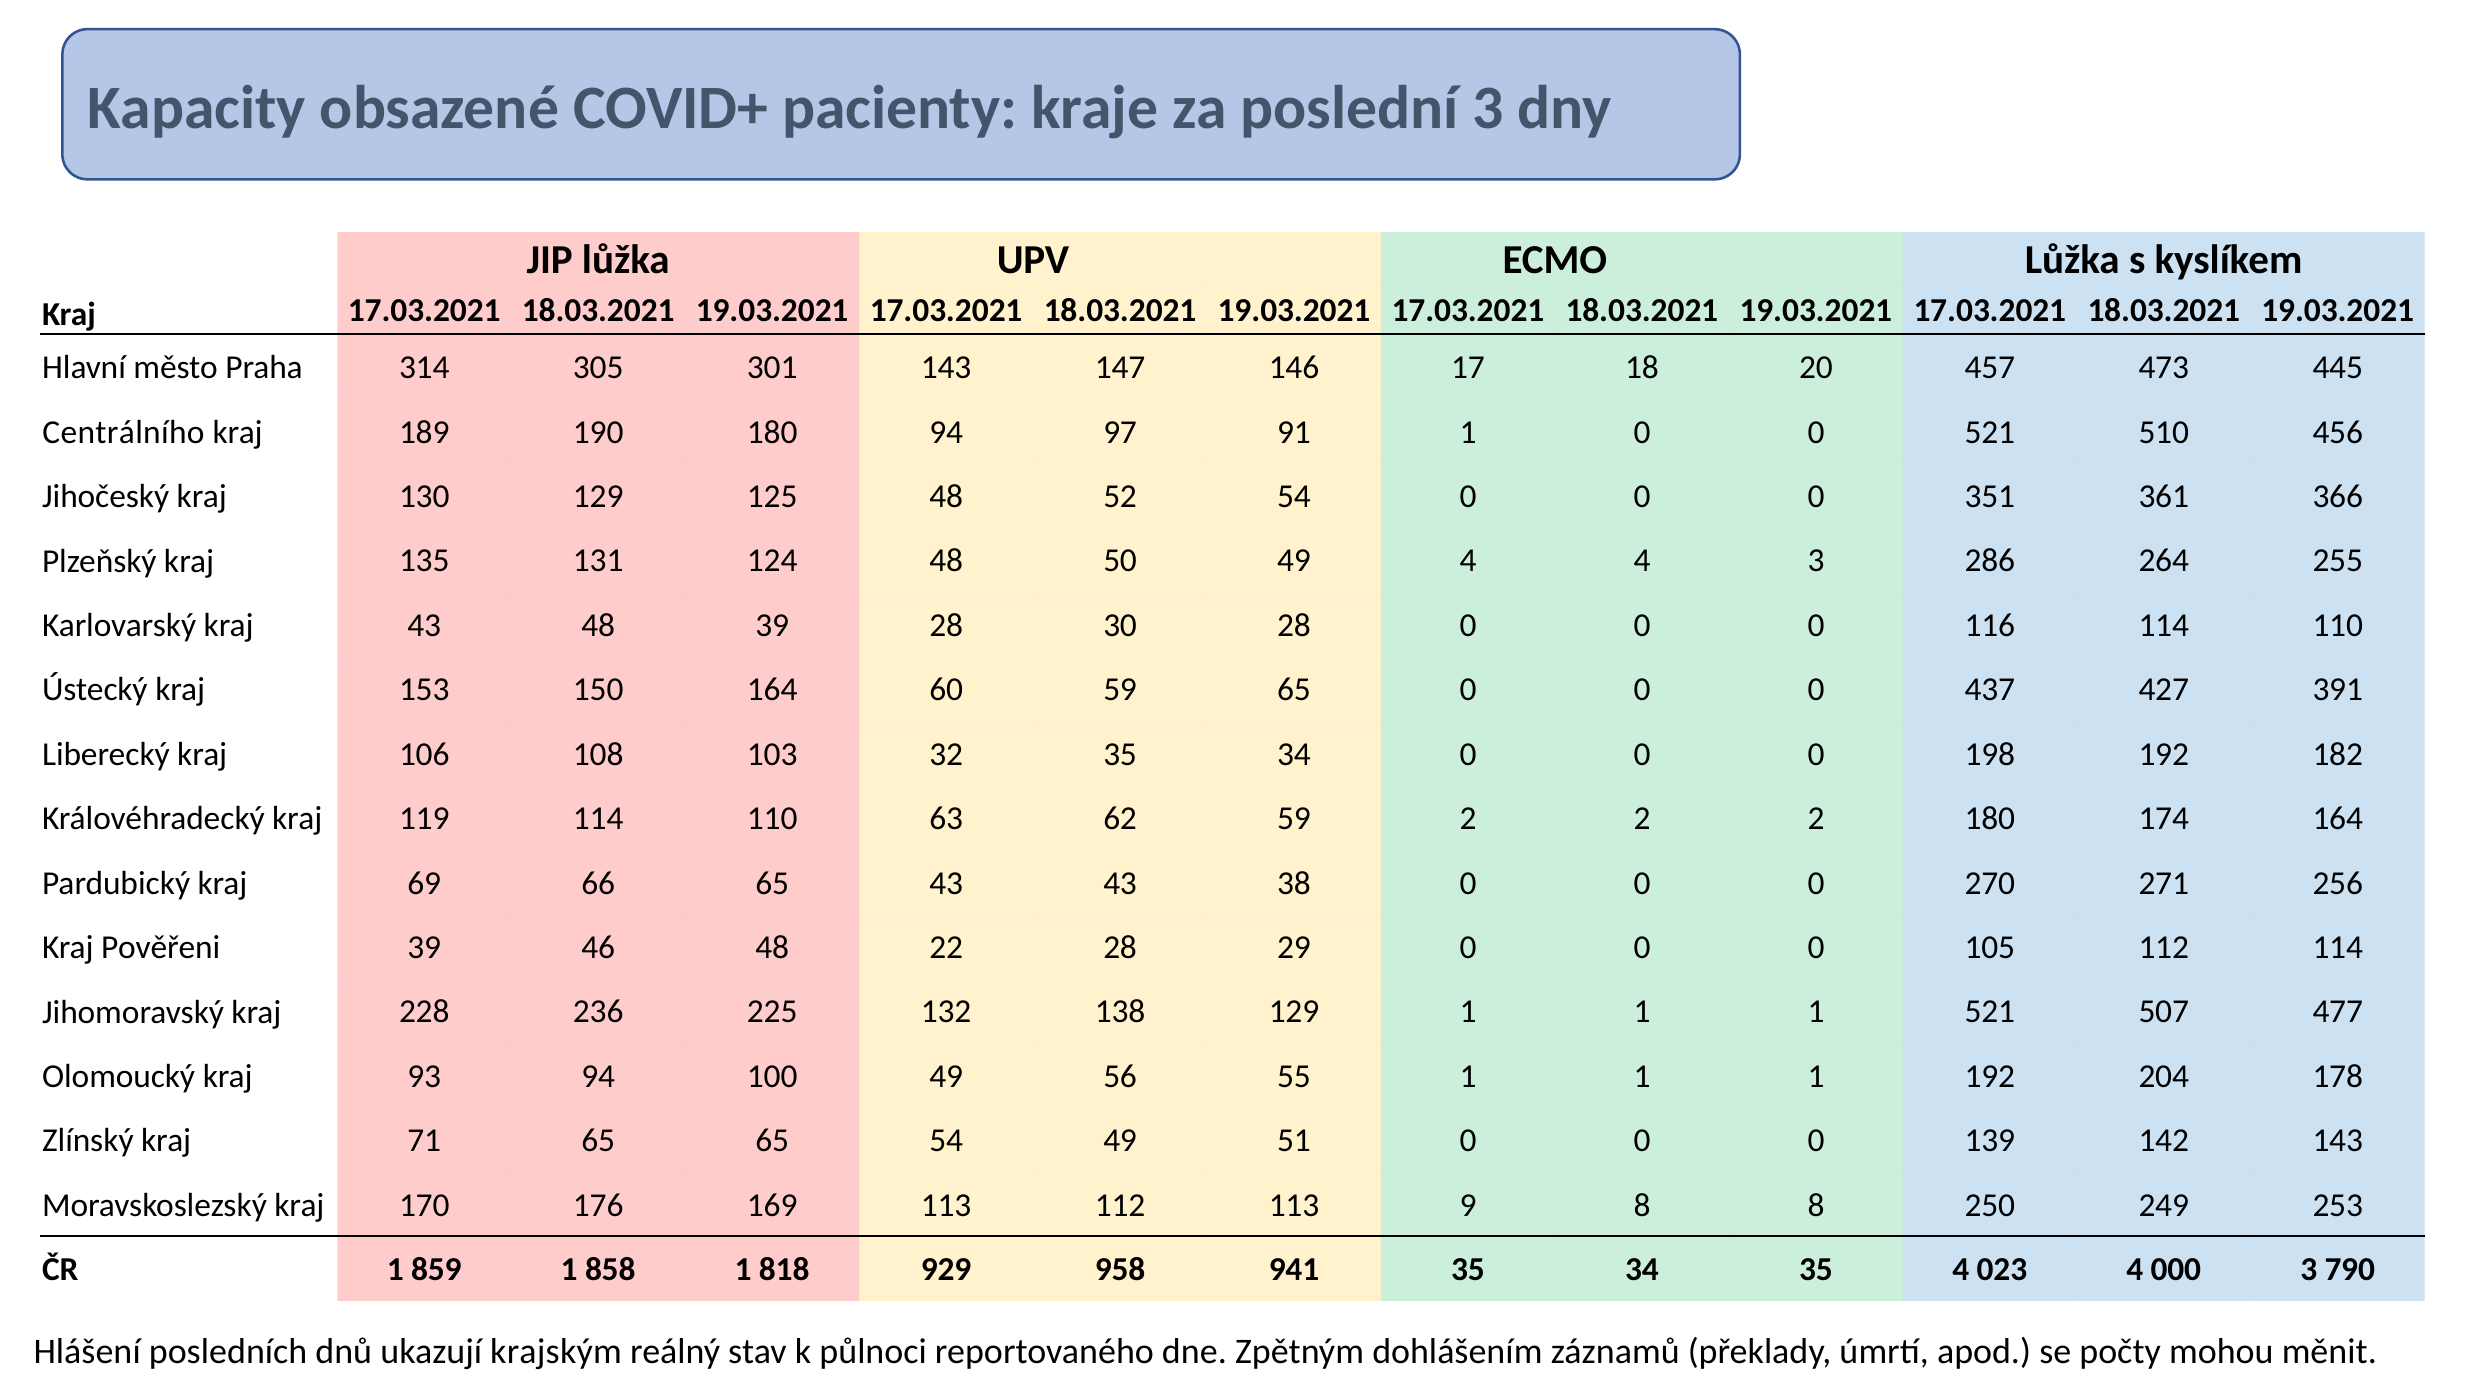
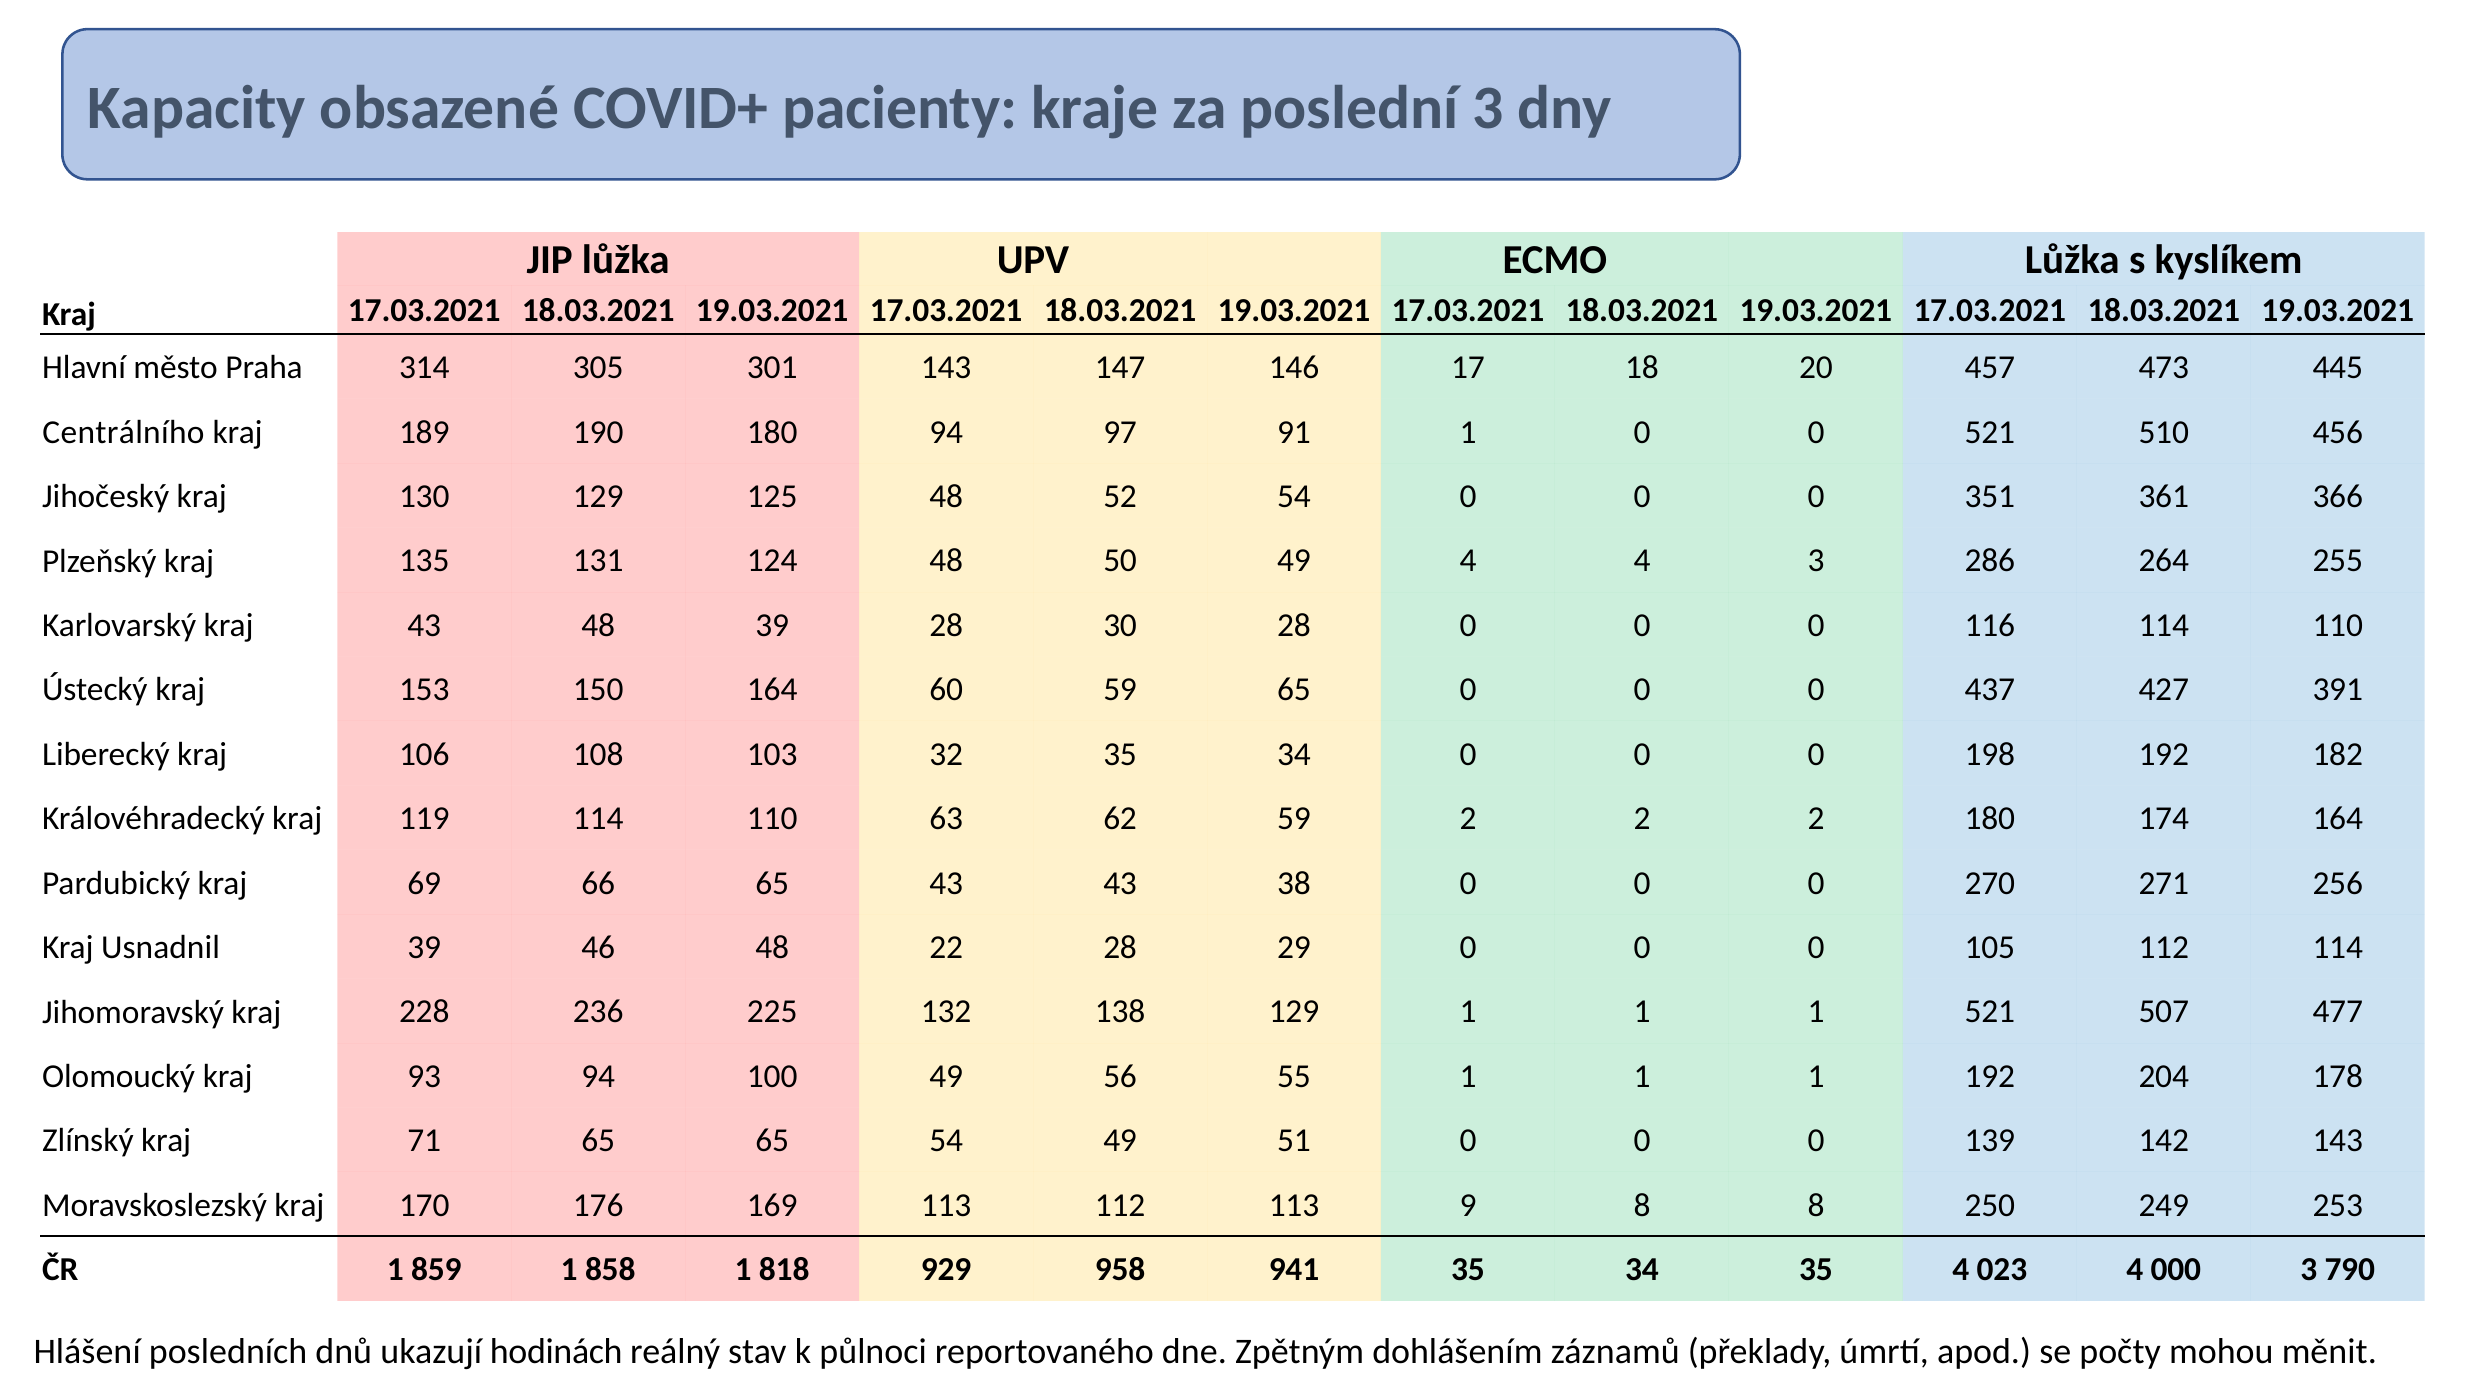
Pověřeni: Pověřeni -> Usnadnil (161, 948)
krajským: krajským -> hodinách (556, 1352)
